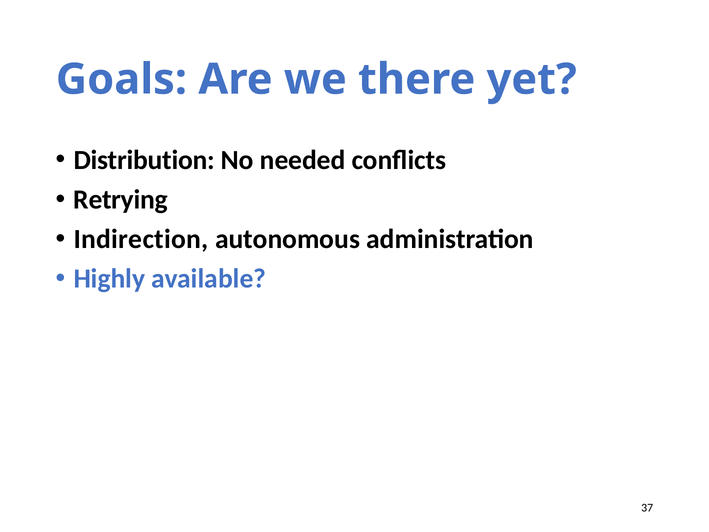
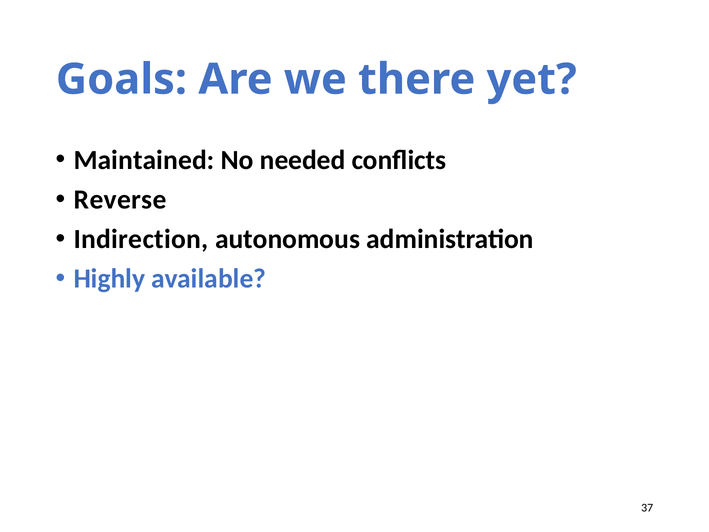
Distribution: Distribution -> Maintained (144, 160)
Retrying: Retrying -> Reverse (120, 199)
